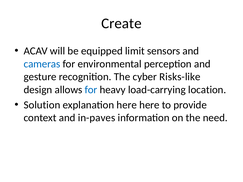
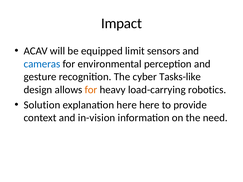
Create: Create -> Impact (122, 24)
Risks-like: Risks-like -> Tasks-like (180, 77)
for colour: blue -> orange (91, 90)
location: location -> robotics (207, 90)
in-paves: in-paves -> in-vision (97, 118)
